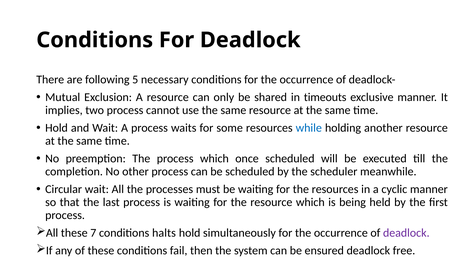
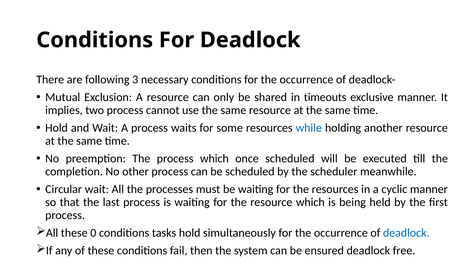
5: 5 -> 3 (135, 79)
7: 7 -> 0 (93, 233)
halts: halts -> tasks (164, 233)
deadlock colour: purple -> blue (406, 233)
